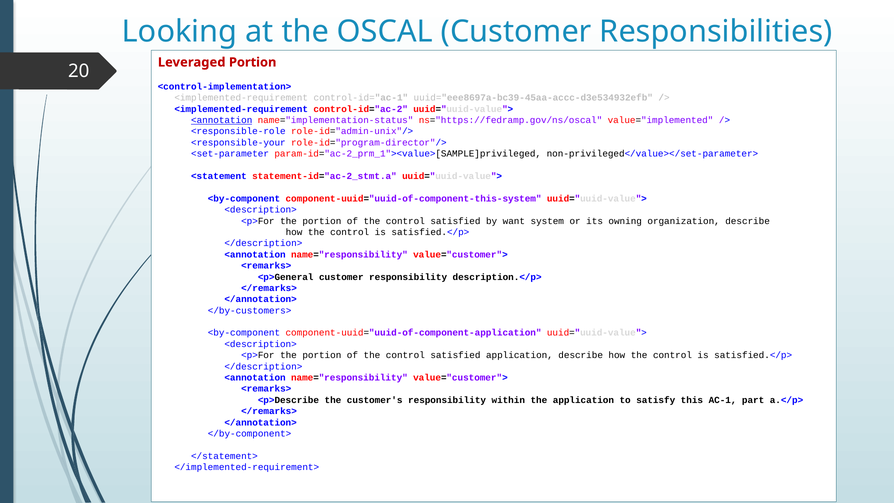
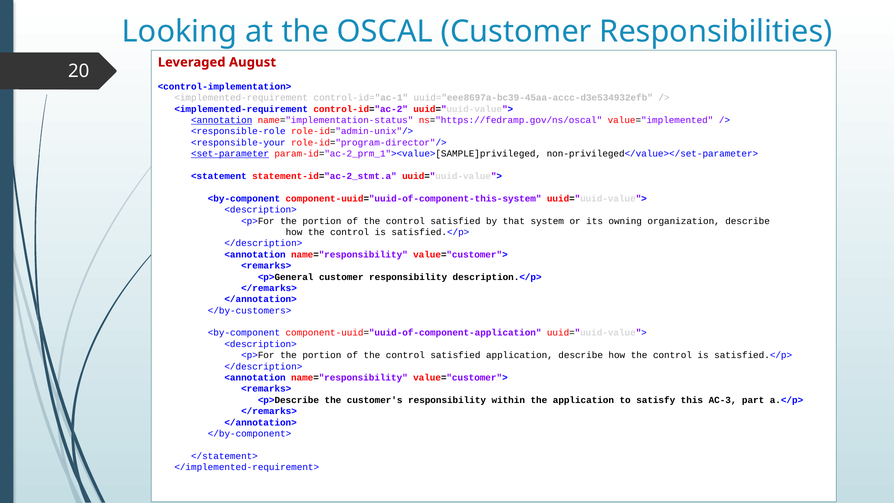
Leveraged Portion: Portion -> August (253, 62)
<set-parameter underline: none -> present (230, 154)
want: want -> that (514, 221)
AC-1: AC-1 -> AC-3 (723, 400)
